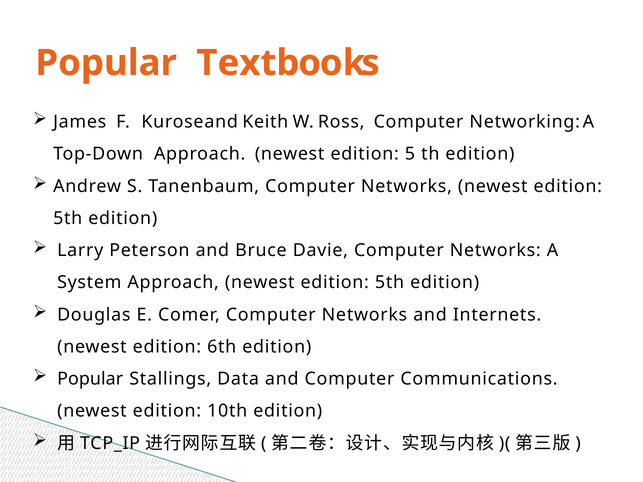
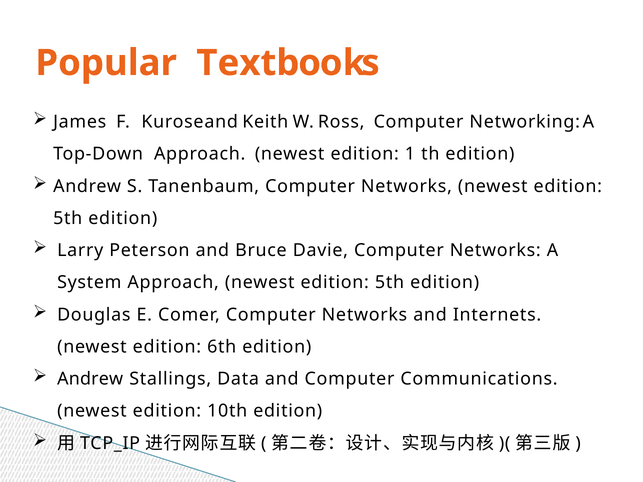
5: 5 -> 1 (410, 154)
Popular: Popular -> Andrew (90, 379)
